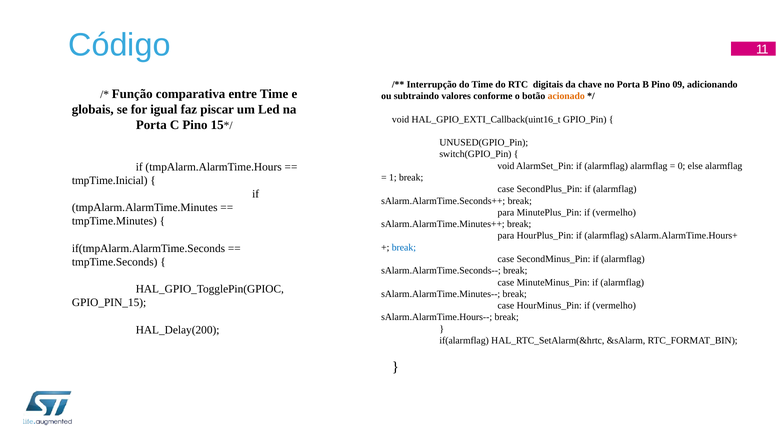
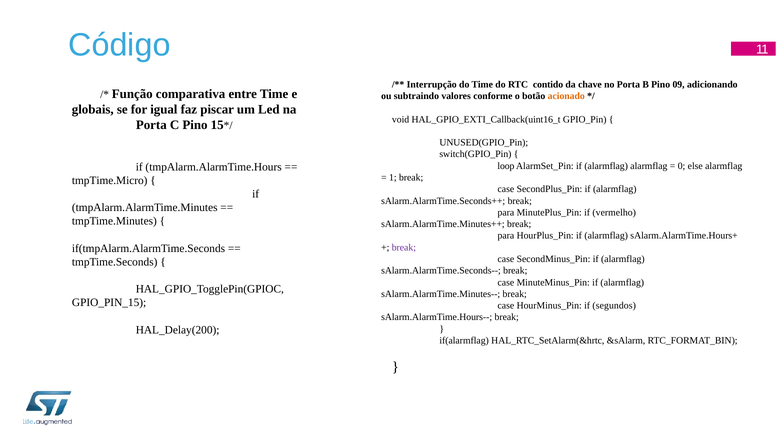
digitais: digitais -> contido (548, 84)
void: void -> loop (506, 166)
tmpTime.Inicial: tmpTime.Inicial -> tmpTime.Micro (110, 180)
break colour: blue -> purple (404, 247)
HourMinus_Pin if vermelho: vermelho -> segundos (614, 306)
